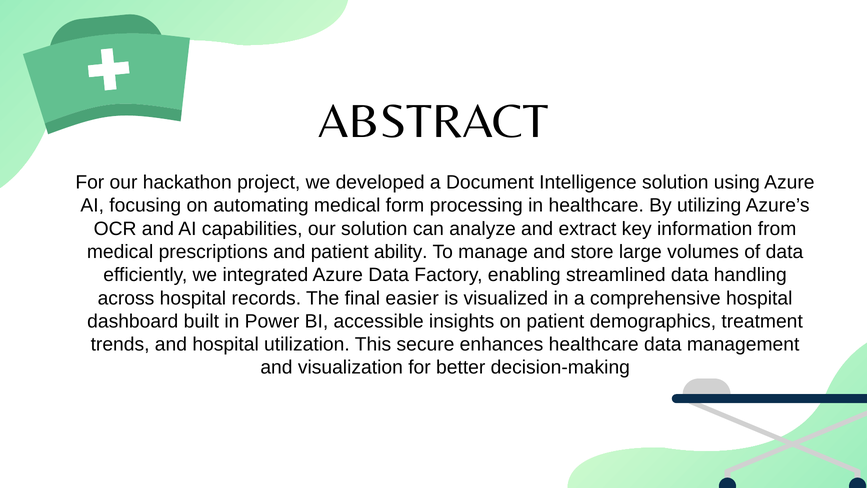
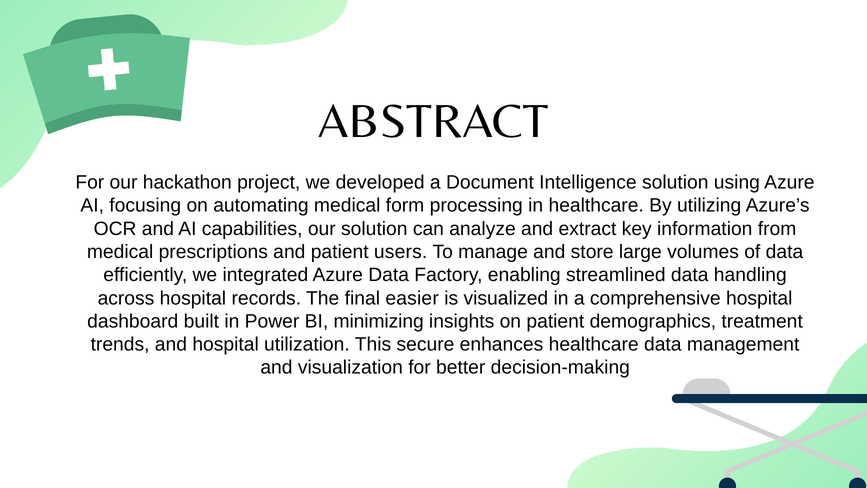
ability: ability -> users (401, 252)
accessible: accessible -> minimizing (379, 321)
